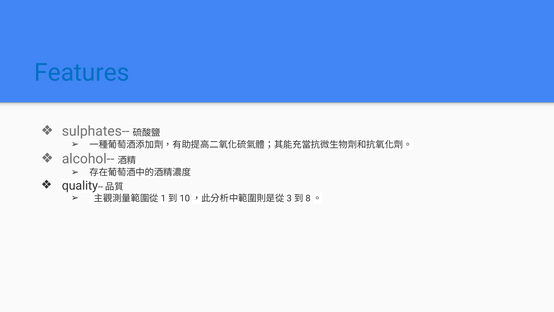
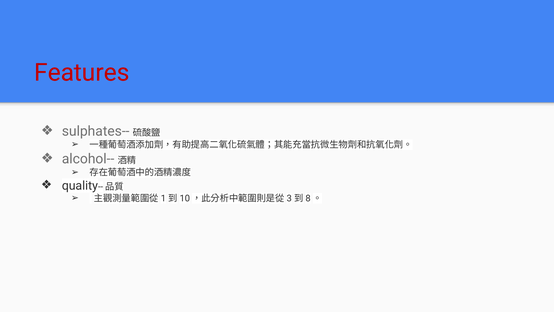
Features colour: blue -> red (82, 73)
